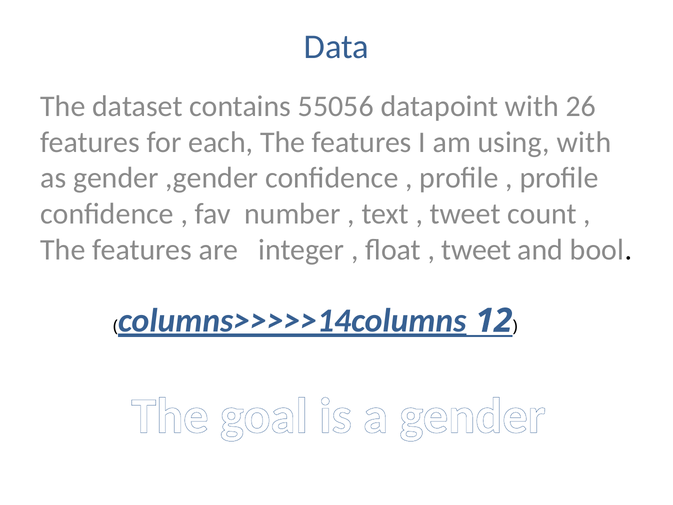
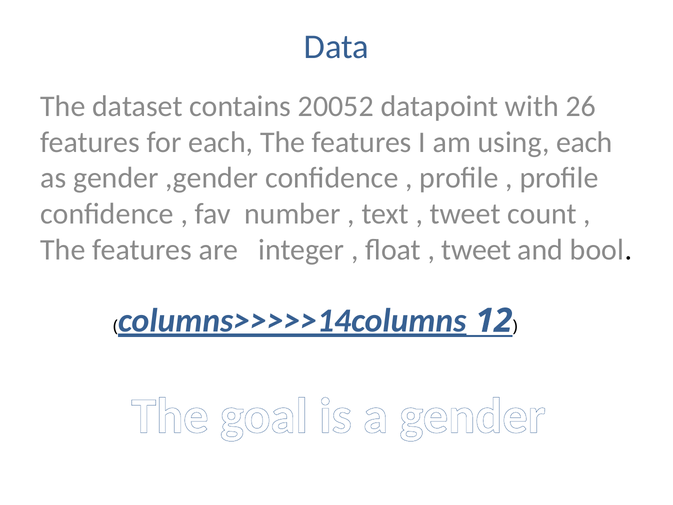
55056: 55056 -> 20052 (336, 106)
using with: with -> each (584, 142)
